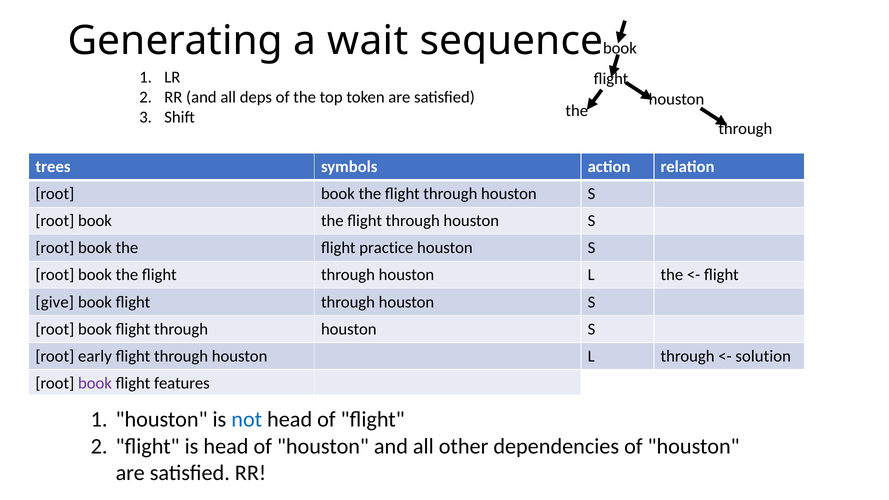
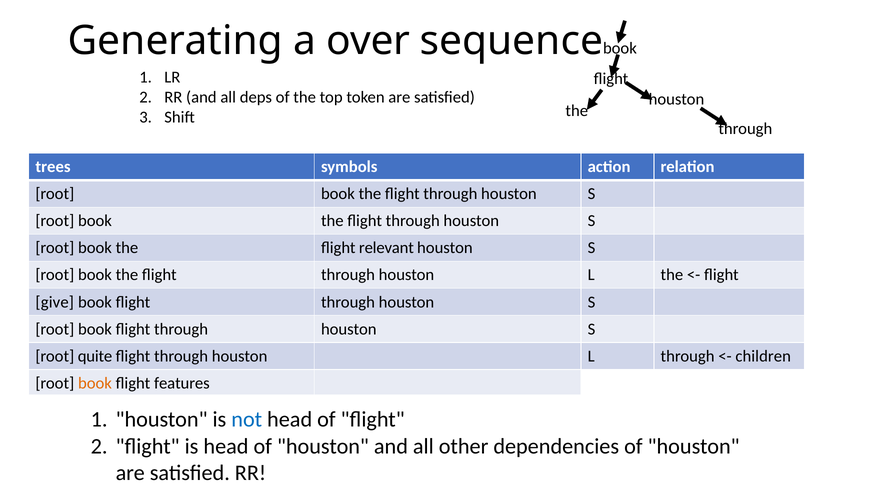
wait: wait -> over (368, 41)
practice: practice -> relevant (386, 248)
early: early -> quite (95, 356)
solution: solution -> children (763, 356)
book colour: purple -> orange (95, 383)
